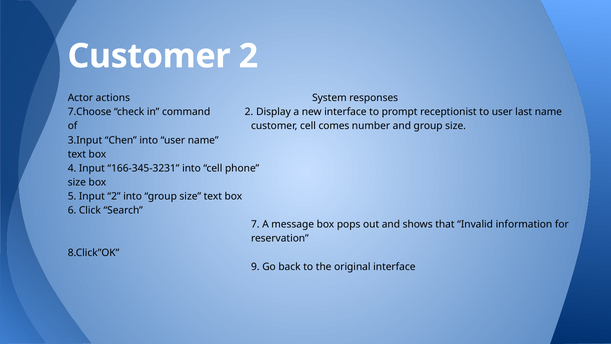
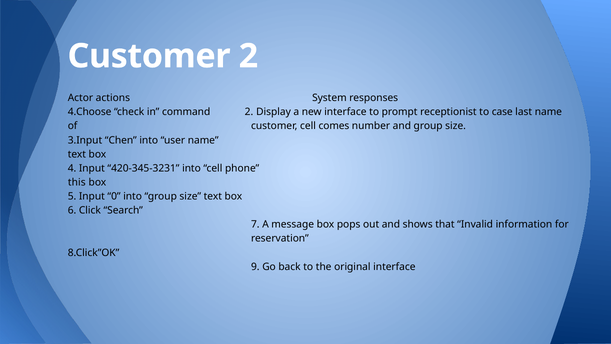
7.Choose: 7.Choose -> 4.Choose (90, 112)
to user: user -> case (502, 112)
166-345-3231: 166-345-3231 -> 420-345-3231 (143, 168)
size: size -> this (77, 182)
Input 2: 2 -> 0 (114, 196)
